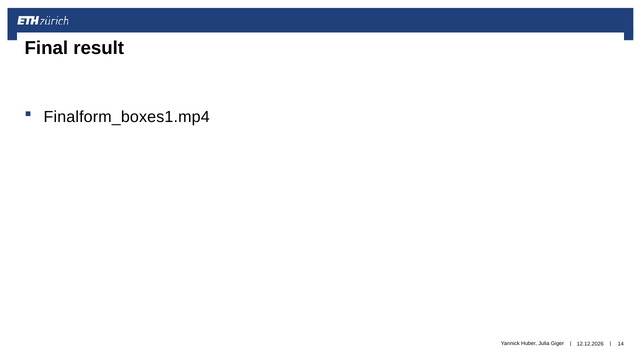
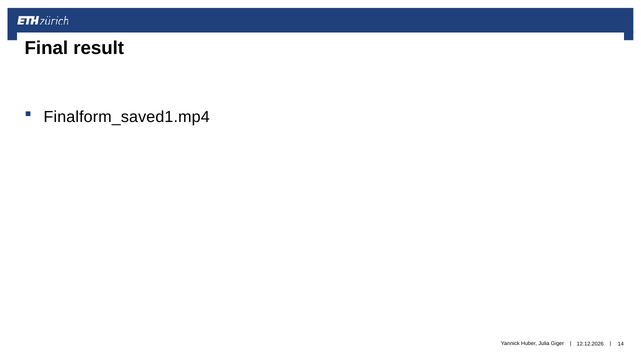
Finalform_boxes1.mp4: Finalform_boxes1.mp4 -> Finalform_saved1.mp4 (127, 117)
